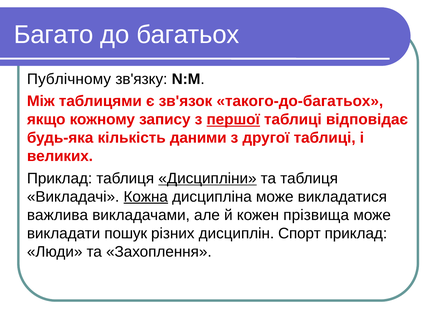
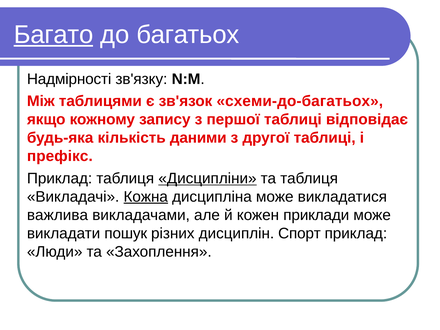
Багато underline: none -> present (54, 35)
Публічному: Публічному -> Надмірності (69, 79)
такого-до-багатьох: такого-до-багатьох -> схеми-до-багатьох (300, 101)
першої underline: present -> none (233, 120)
великих: великих -> префікс (60, 156)
прізвища: прізвища -> приклади (316, 215)
